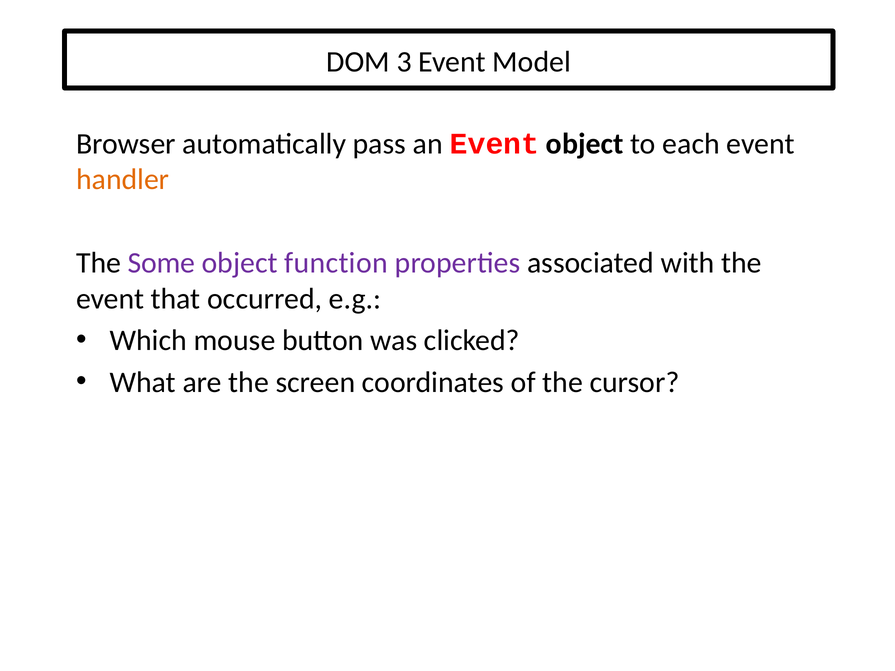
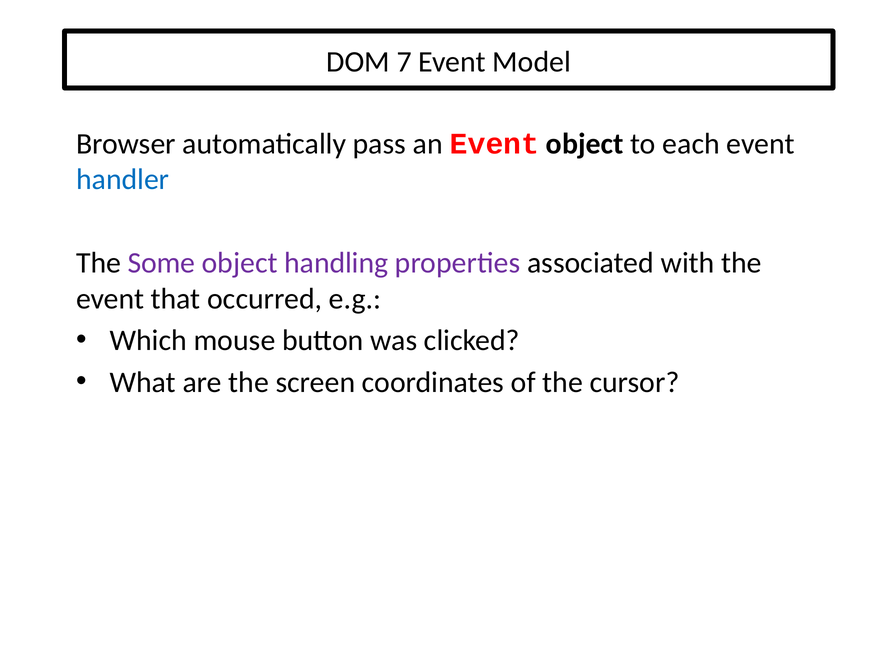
3: 3 -> 7 (404, 62)
handler colour: orange -> blue (123, 180)
function: function -> handling (336, 263)
